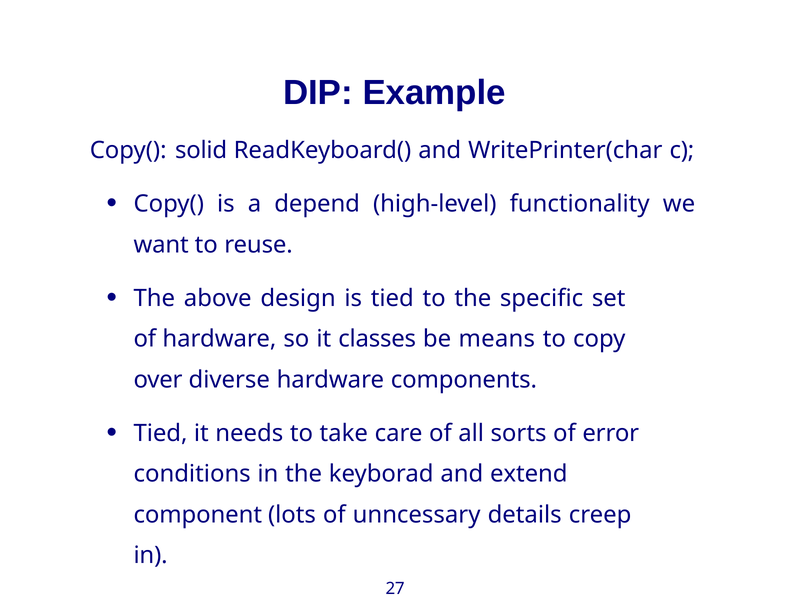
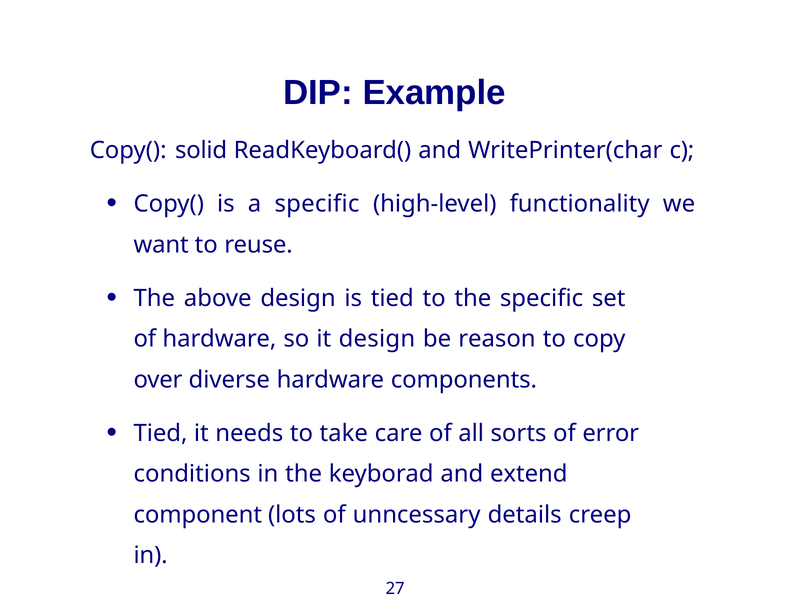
a depend: depend -> specific (317, 204)
it classes: classes -> design (377, 339)
means: means -> reason (497, 339)
